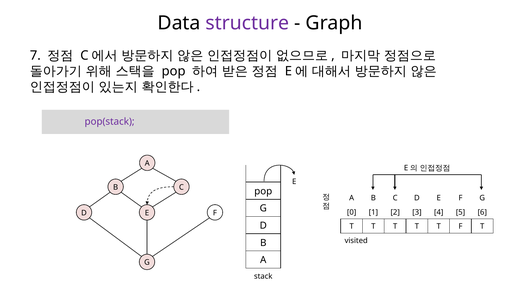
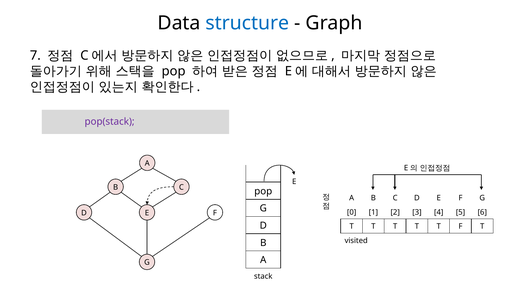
structure colour: purple -> blue (247, 23)
